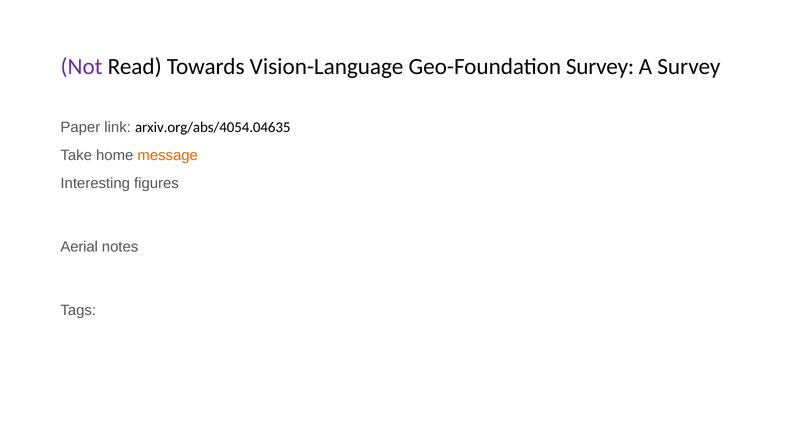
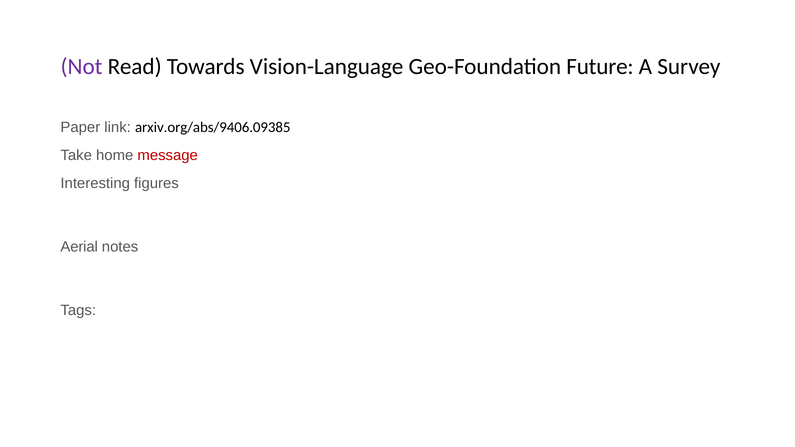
Geo-Foundation Survey: Survey -> Future (600, 67)
arxiv.org/abs/4054.04635: arxiv.org/abs/4054.04635 -> arxiv.org/abs/9406.09385 (213, 128)
message colour: orange -> red (168, 155)
